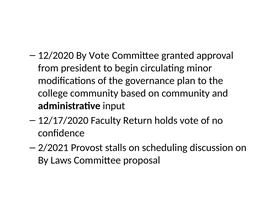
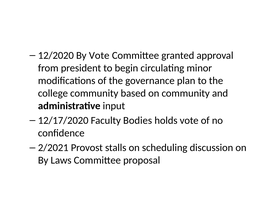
Return: Return -> Bodies (138, 120)
